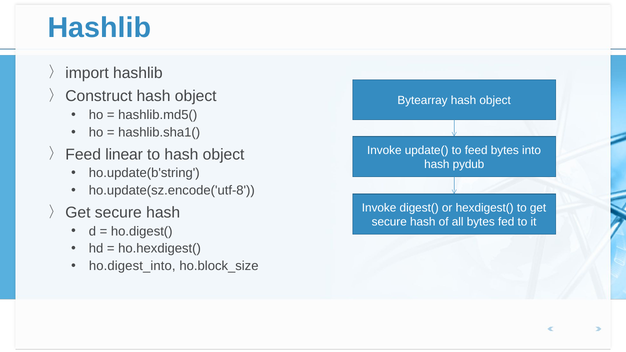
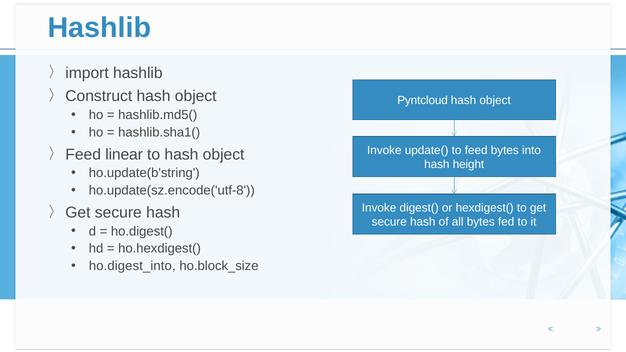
Bytearray: Bytearray -> Pyntcloud (423, 101)
pydub: pydub -> height (468, 164)
